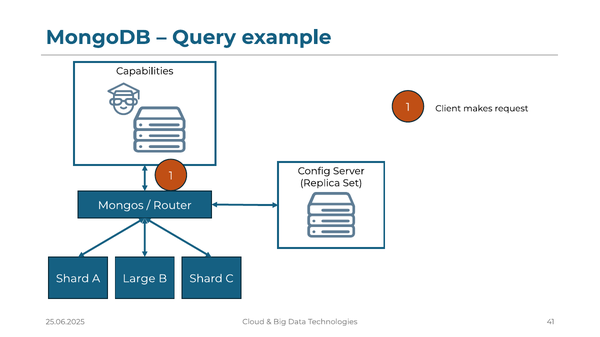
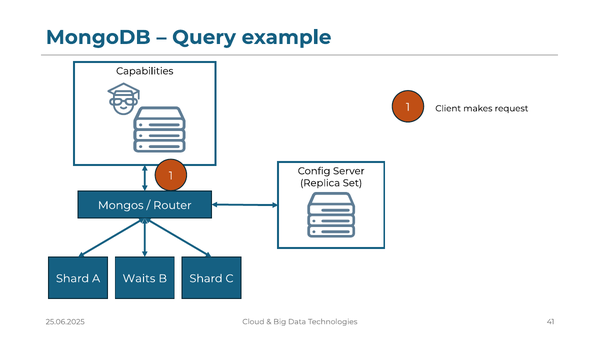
Large: Large -> Waits (139, 279)
